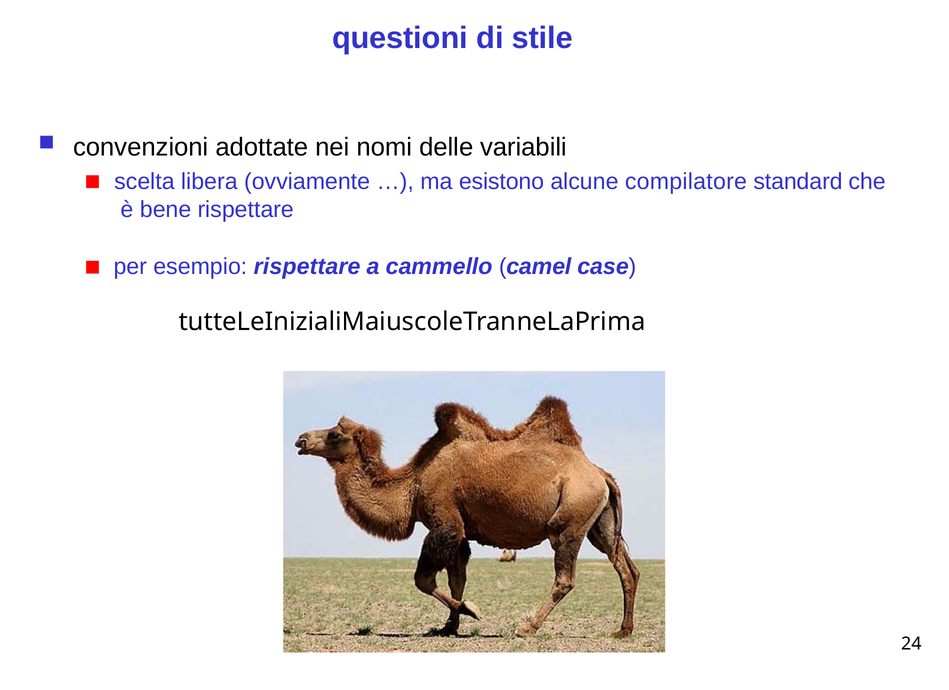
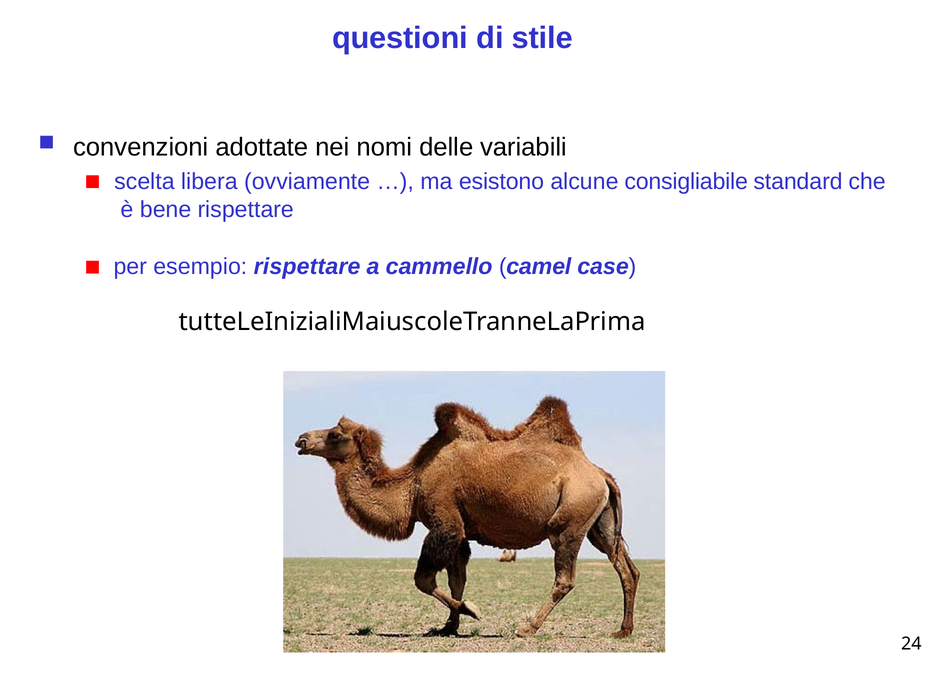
compilatore: compilatore -> consigliabile (686, 182)
